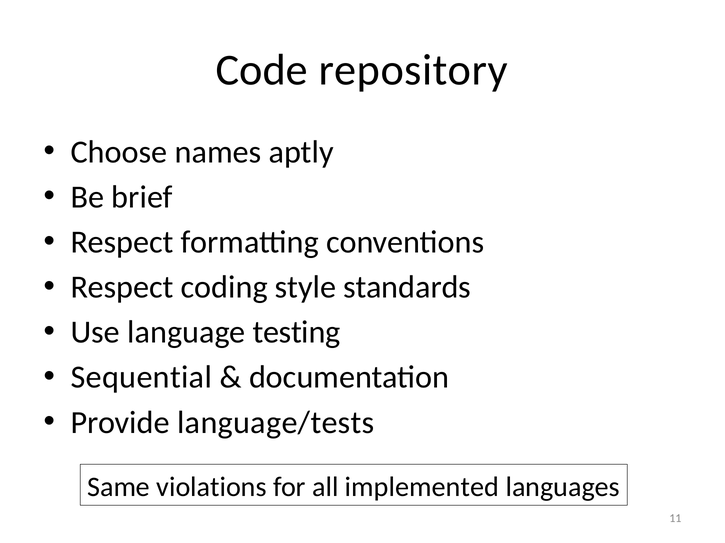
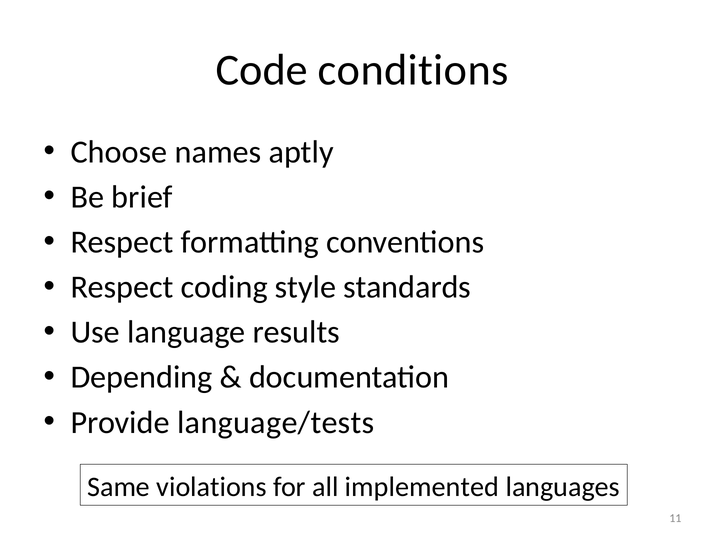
repository: repository -> conditions (413, 70)
testing: testing -> results (296, 333)
Sequential: Sequential -> Depending (142, 378)
